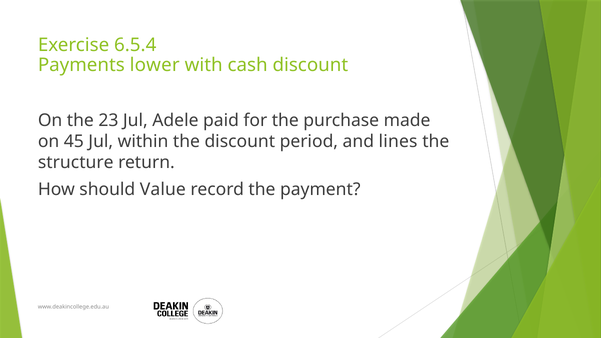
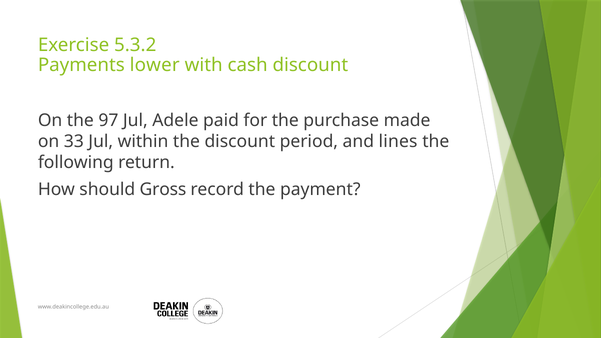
6.5.4: 6.5.4 -> 5.3.2 (135, 45)
23: 23 -> 97 (108, 120)
45: 45 -> 33 (74, 141)
structure: structure -> following (76, 162)
Value: Value -> Gross (163, 190)
